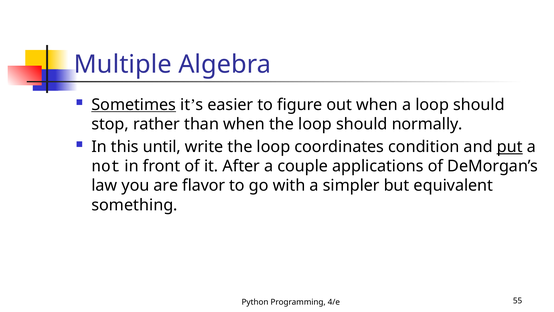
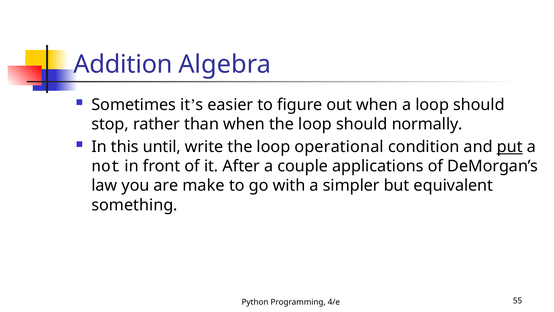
Multiple: Multiple -> Addition (123, 64)
Sometimes underline: present -> none (134, 105)
coordinates: coordinates -> operational (339, 147)
flavor: flavor -> make (204, 185)
